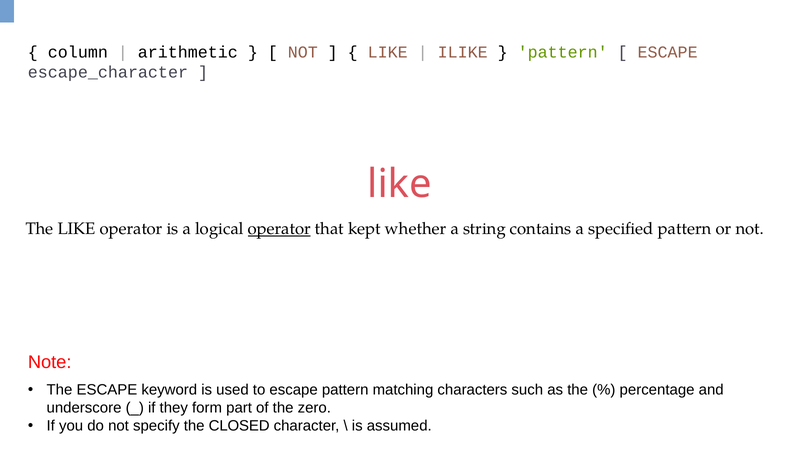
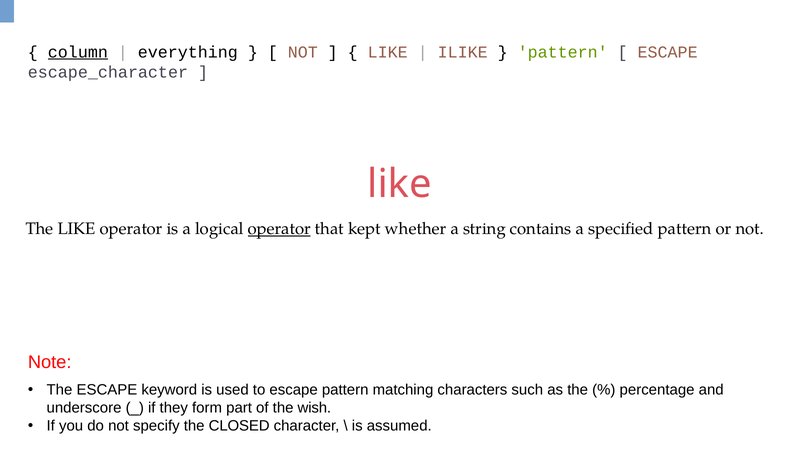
column underline: none -> present (78, 52)
arithmetic: arithmetic -> everything (188, 52)
zero: zero -> wish (314, 408)
